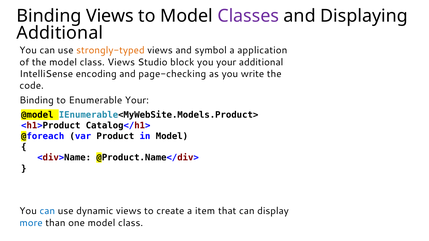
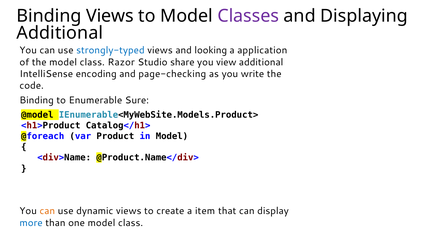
strongly-typed colour: orange -> blue (110, 50)
symbol: symbol -> looking (211, 50)
class Views: Views -> Razor (121, 62)
block: block -> share (182, 62)
you your: your -> view (226, 62)
Enumerable Your: Your -> Sure (137, 100)
can colour: blue -> orange (47, 211)
